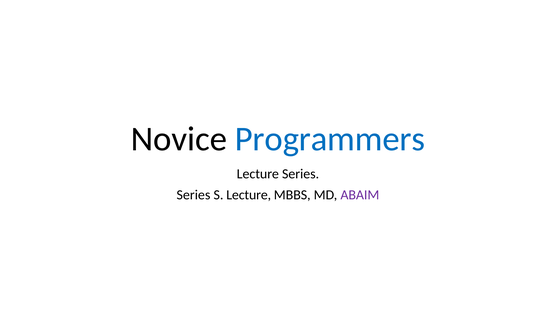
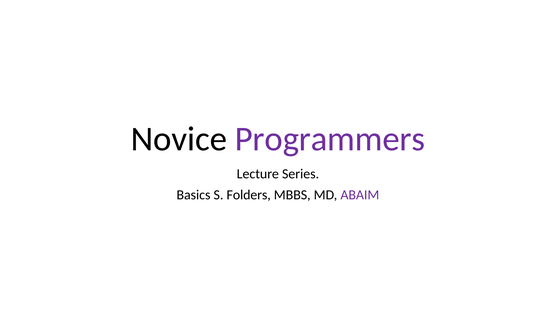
Programmers colour: blue -> purple (330, 139)
Series: Series -> Basics (193, 195)
S Lecture: Lecture -> Folders (249, 195)
